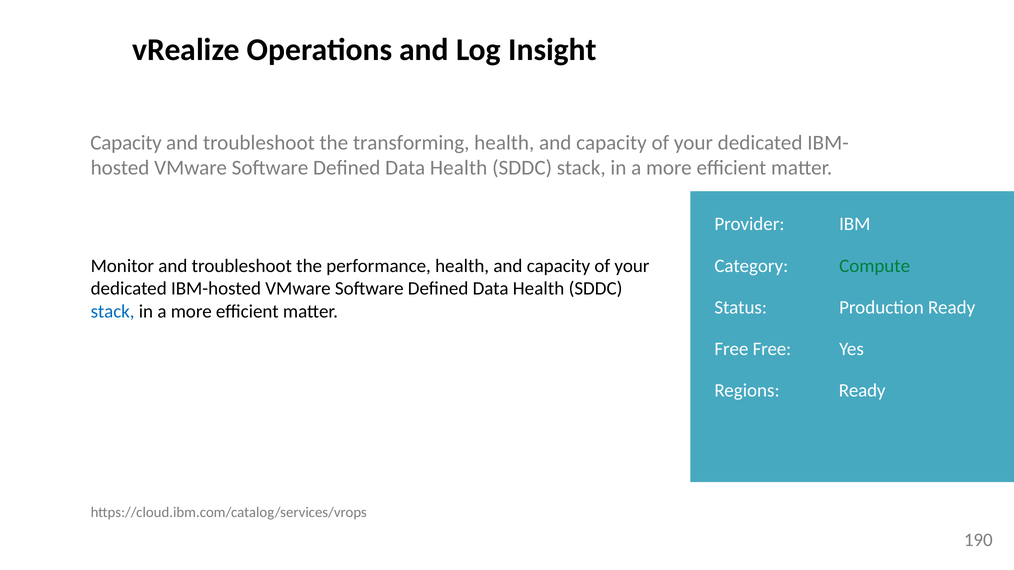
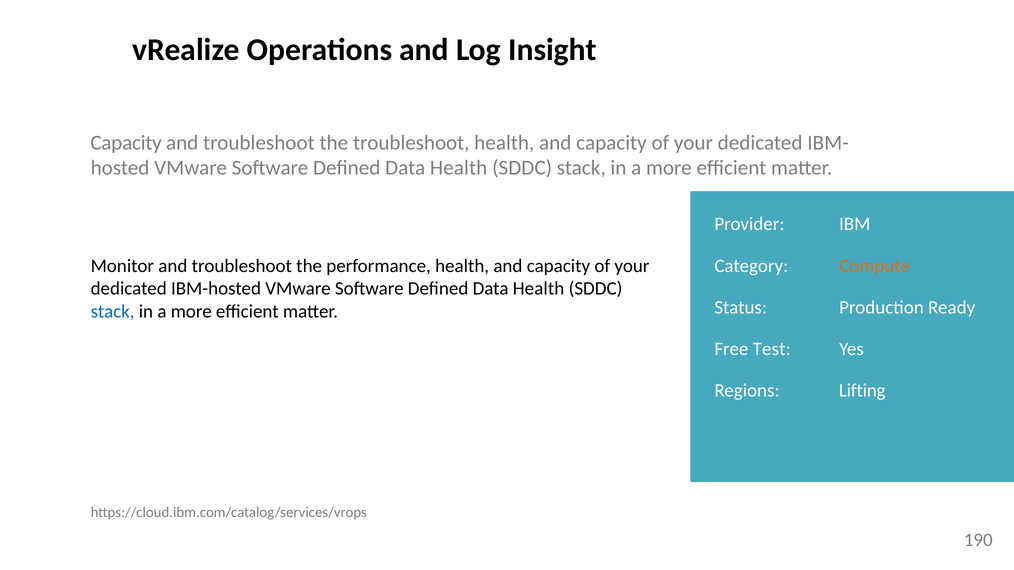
the transforming: transforming -> troubleshoot (411, 143)
Compute colour: green -> orange (875, 266)
Free Free: Free -> Test (772, 349)
Regions Ready: Ready -> Lifting (862, 391)
